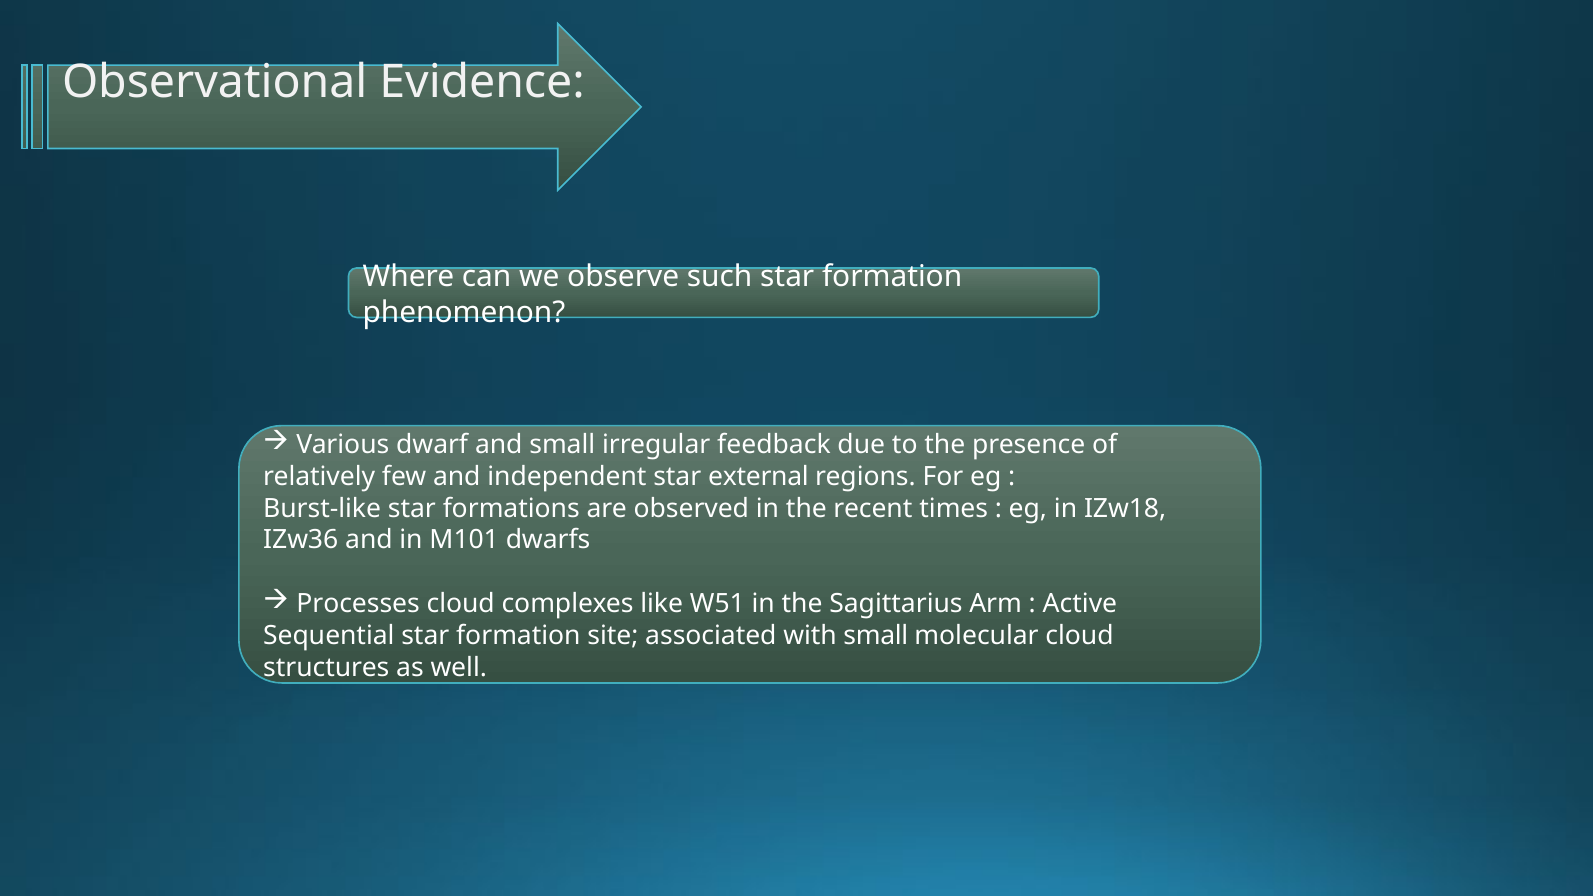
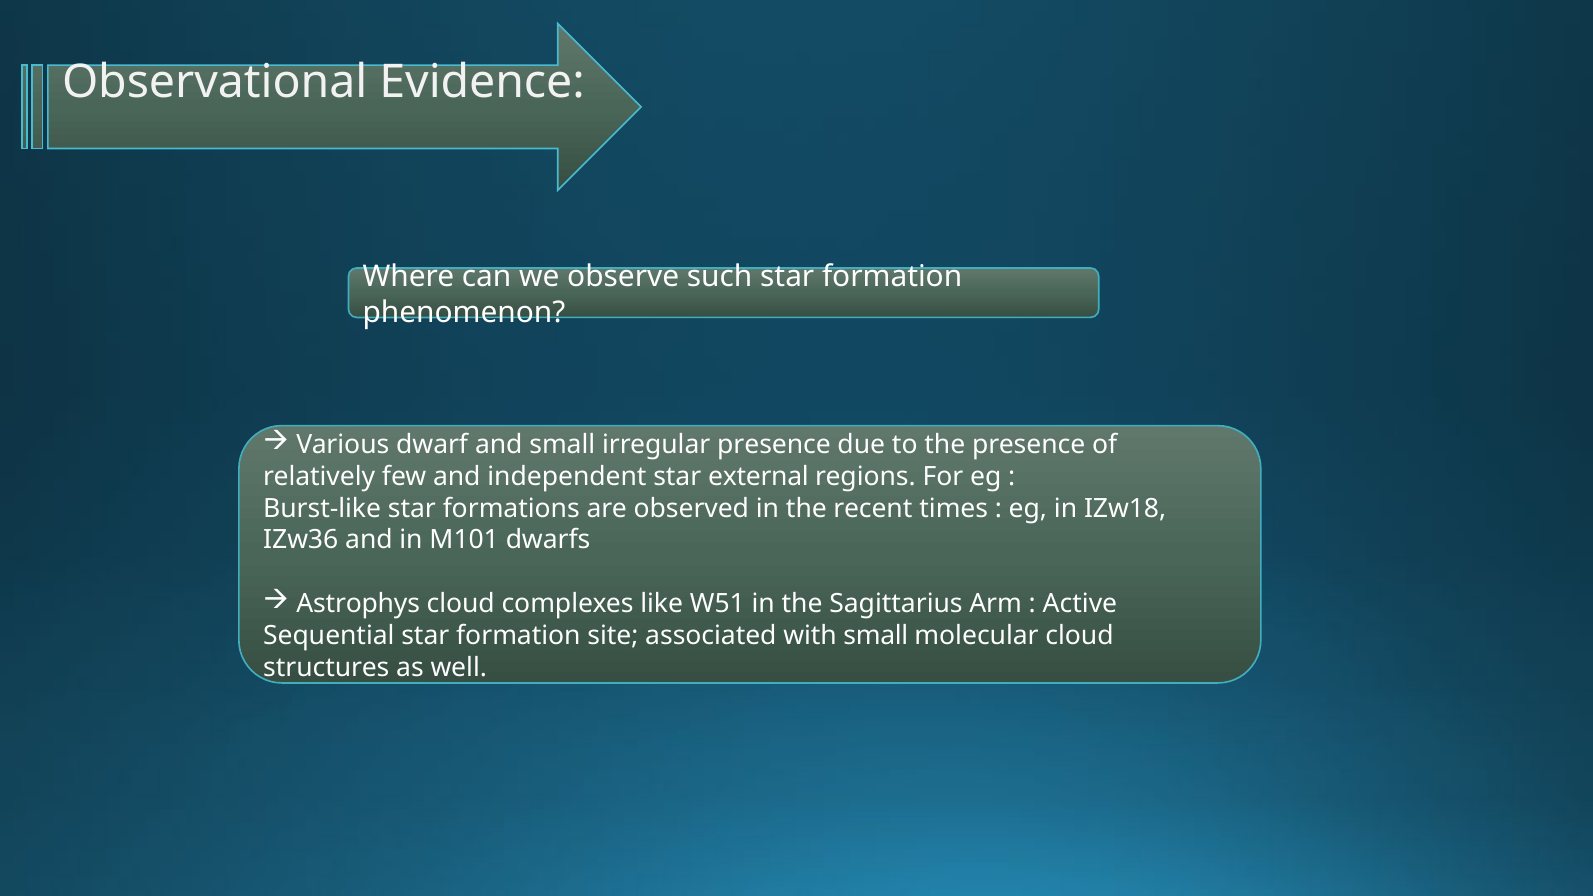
irregular feedback: feedback -> presence (774, 445)
Processes: Processes -> Astrophys (358, 604)
